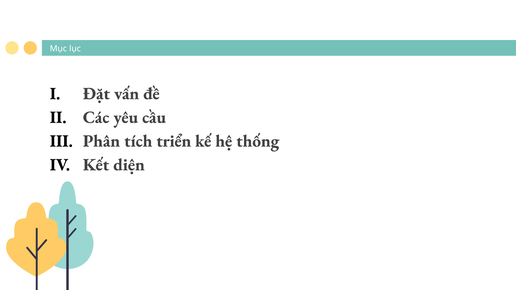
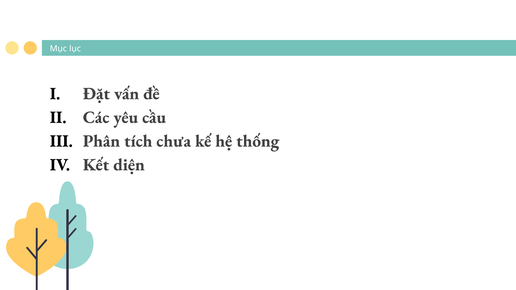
triển: triển -> chưa (174, 141)
